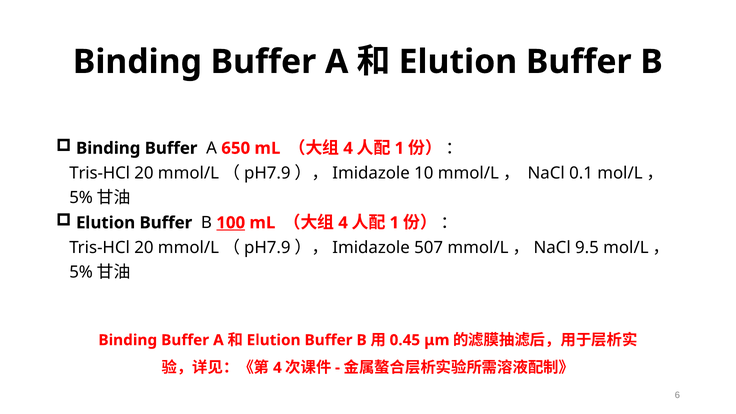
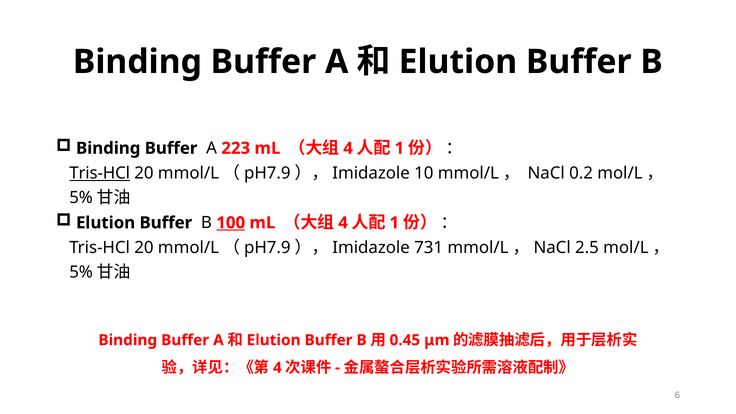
650: 650 -> 223 (236, 148)
Tris-HCl underline: none -> present (100, 173)
0.1: 0.1 -> 0.2 (581, 173)
507: 507 -> 731 (429, 248)
9.5: 9.5 -> 2.5 (587, 248)
